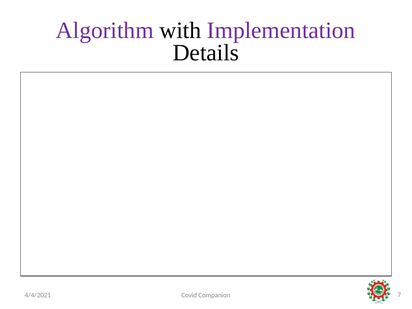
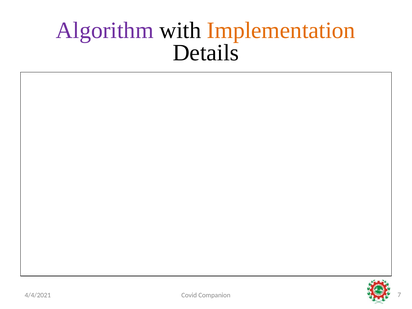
Implementation colour: purple -> orange (281, 30)
